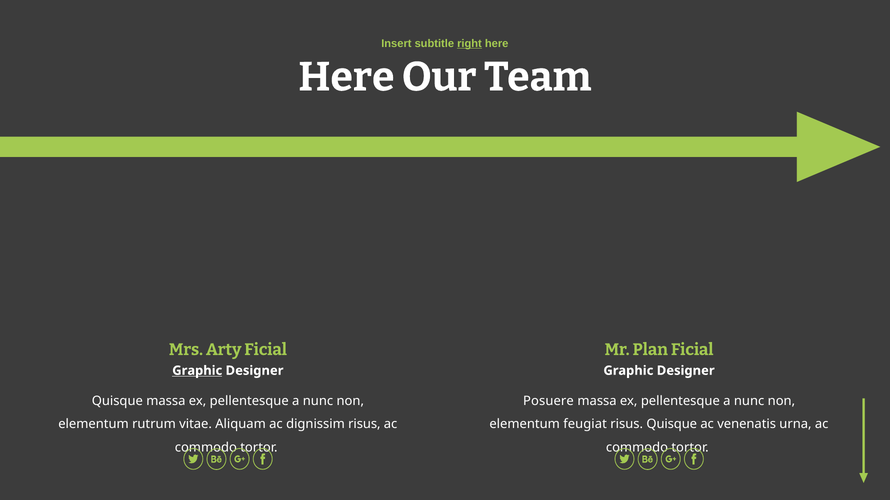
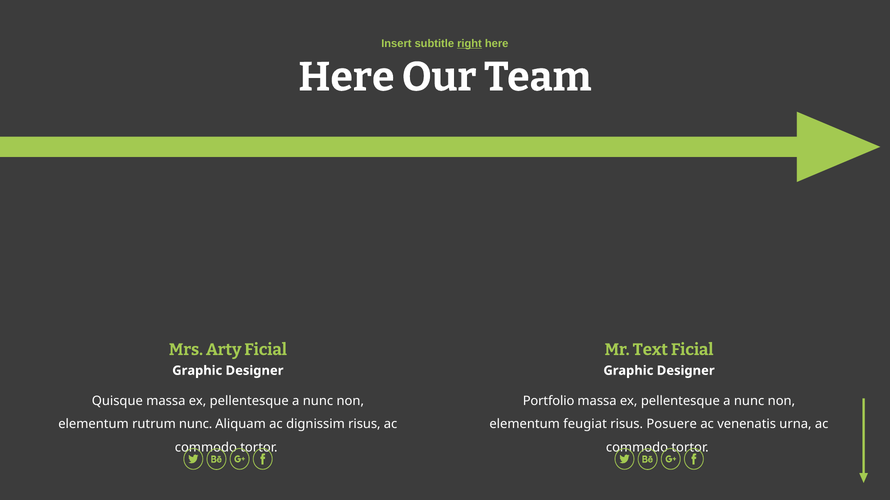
Plan: Plan -> Text (650, 350)
Graphic underline: present -> none (197, 371)
Posuere: Posuere -> Portfolio (549, 401)
rutrum vitae: vitae -> nunc (196, 425)
risus Quisque: Quisque -> Posuere (672, 425)
